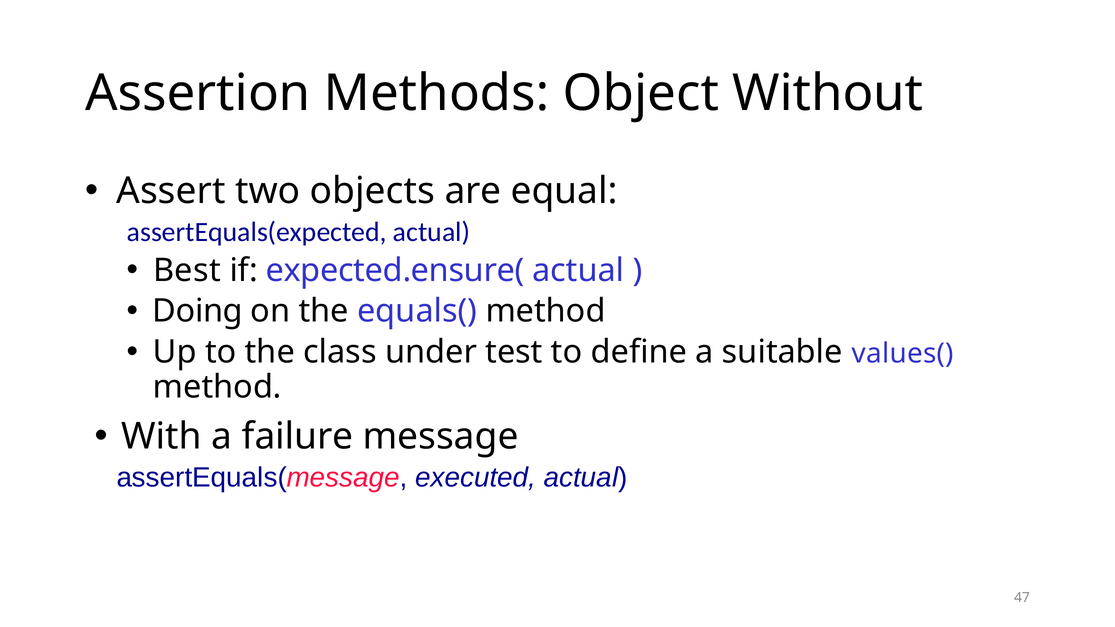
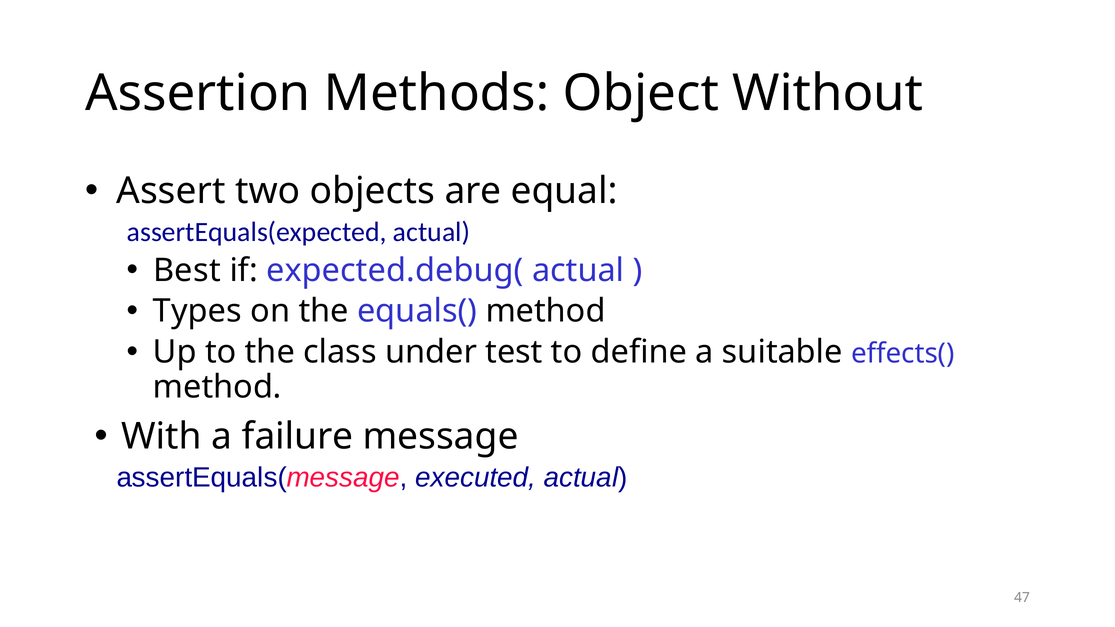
expected.ensure(: expected.ensure( -> expected.debug( (395, 270)
Doing: Doing -> Types (197, 311)
values(: values( -> effects( (903, 354)
